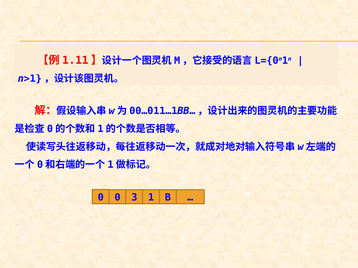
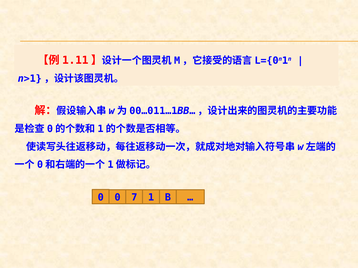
3: 3 -> 7 (134, 198)
